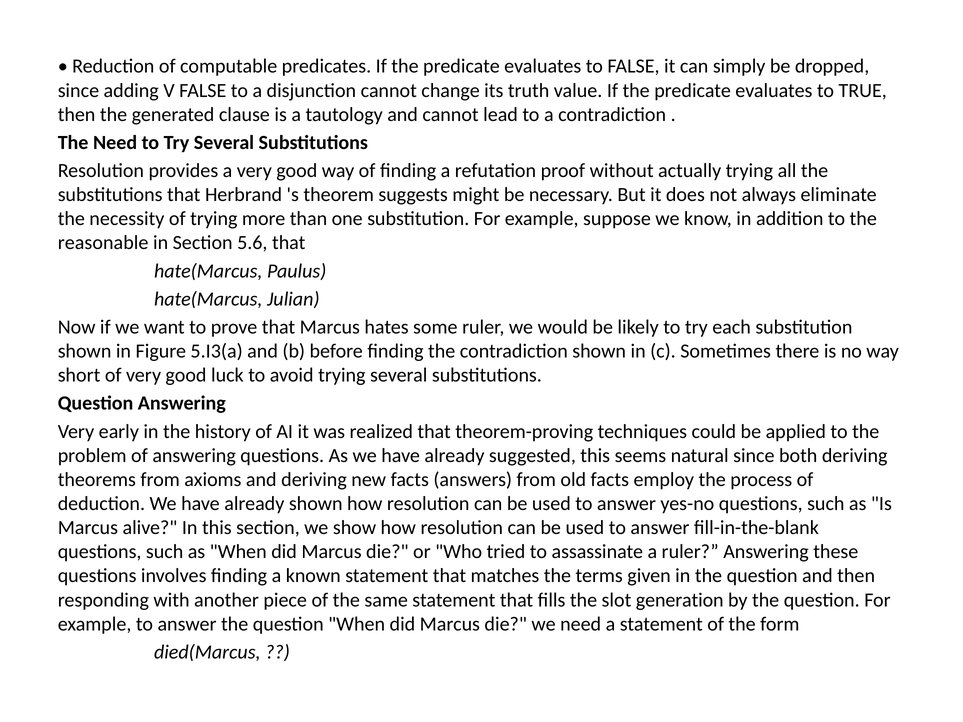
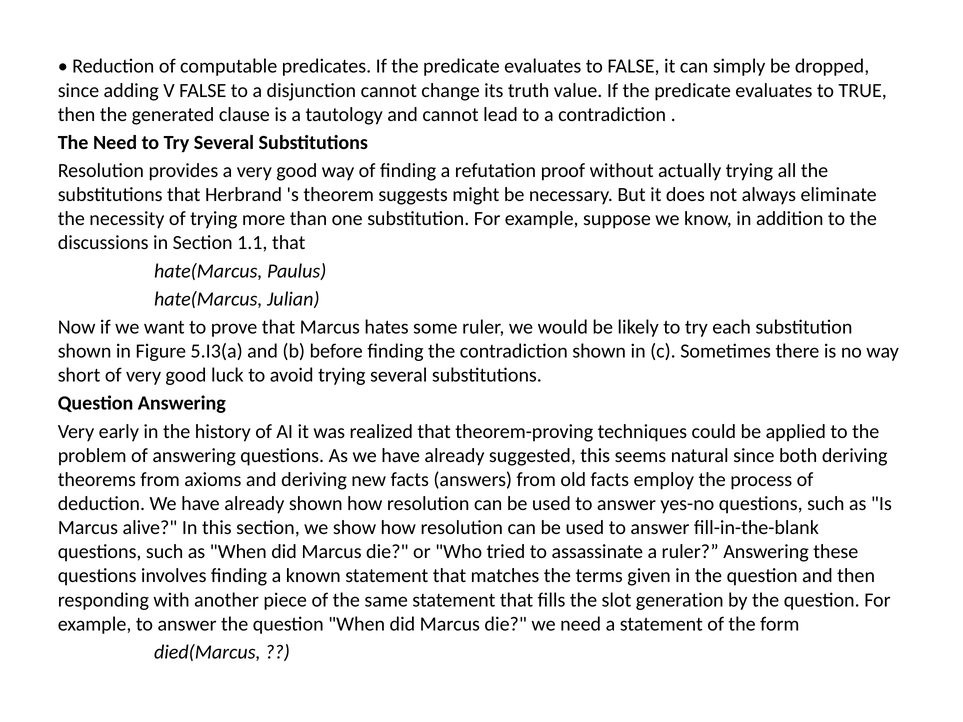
reasonable: reasonable -> discussions (103, 243)
5.6: 5.6 -> 1.1 (252, 243)
